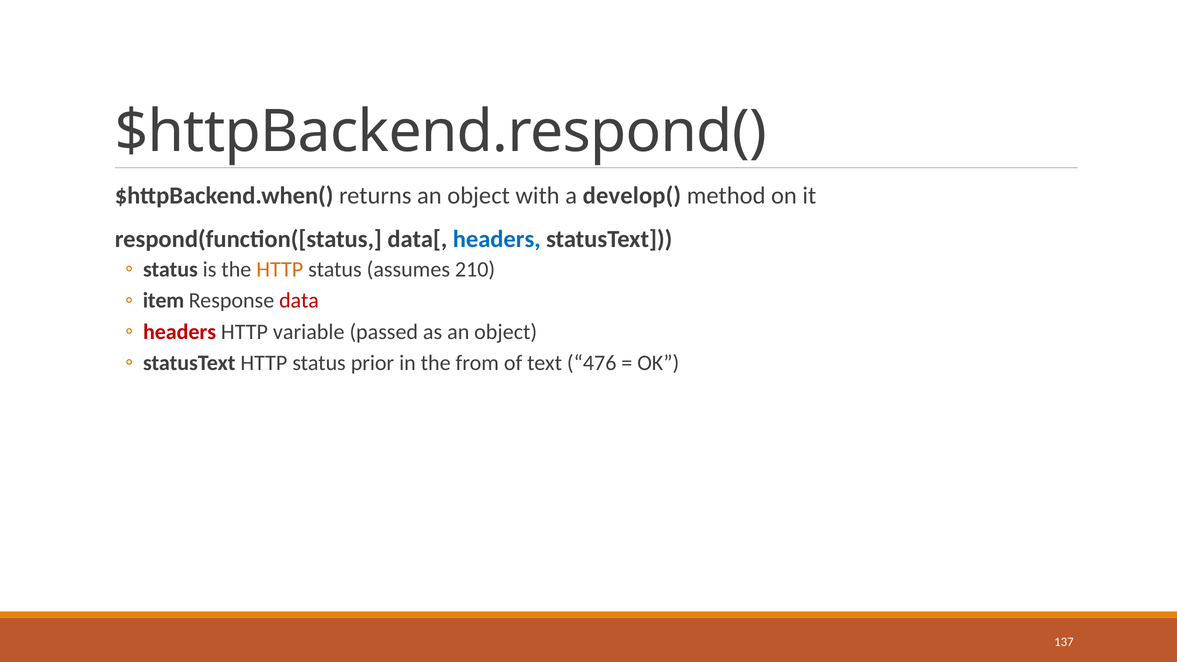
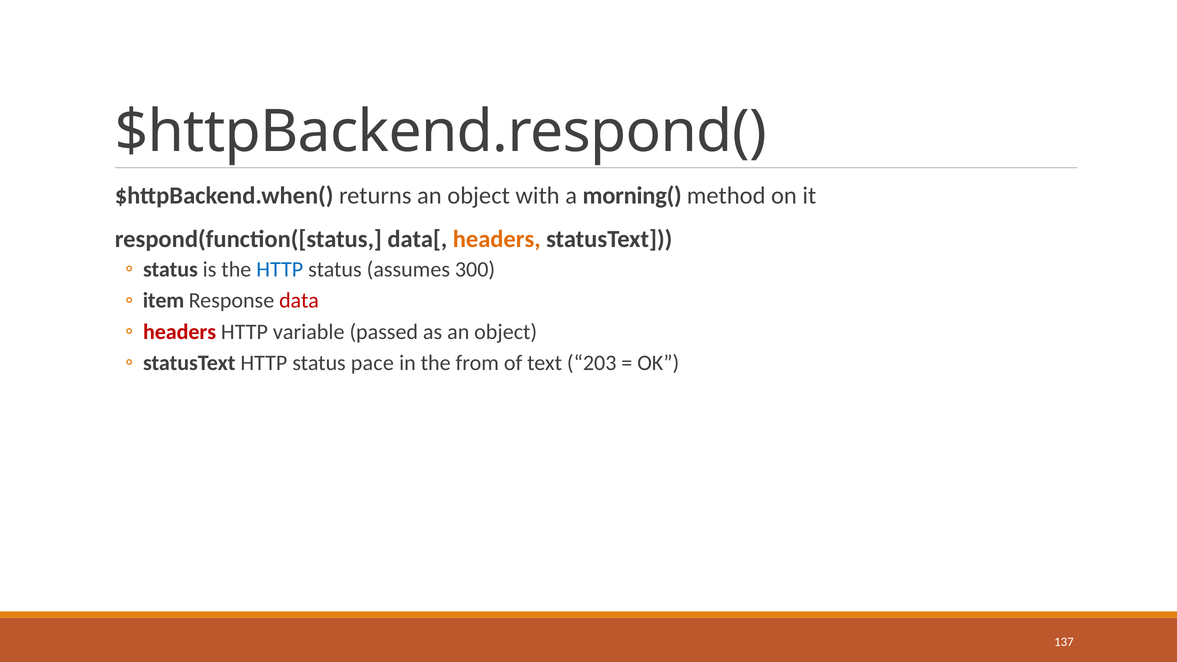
develop(: develop( -> morning( (632, 196)
headers colour: blue -> orange (497, 239)
HTTP colour: orange -> blue (280, 270)
210: 210 -> 300 (475, 270)
prior: prior -> pace (372, 363)
476: 476 -> 203 (592, 363)
